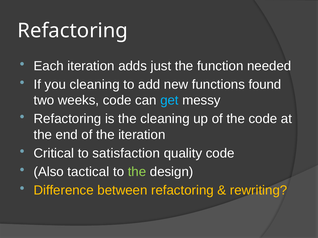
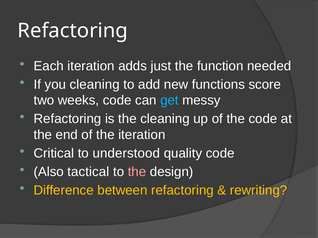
found: found -> score (265, 85)
satisfaction: satisfaction -> understood (126, 154)
the colour: light green -> pink (137, 172)
